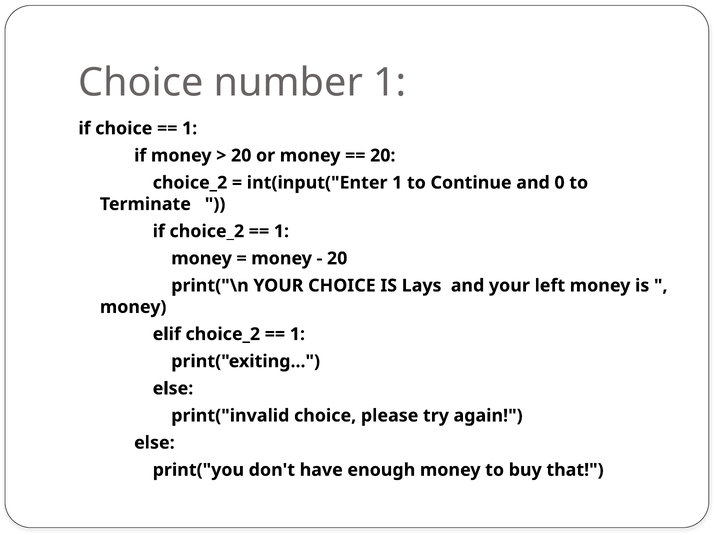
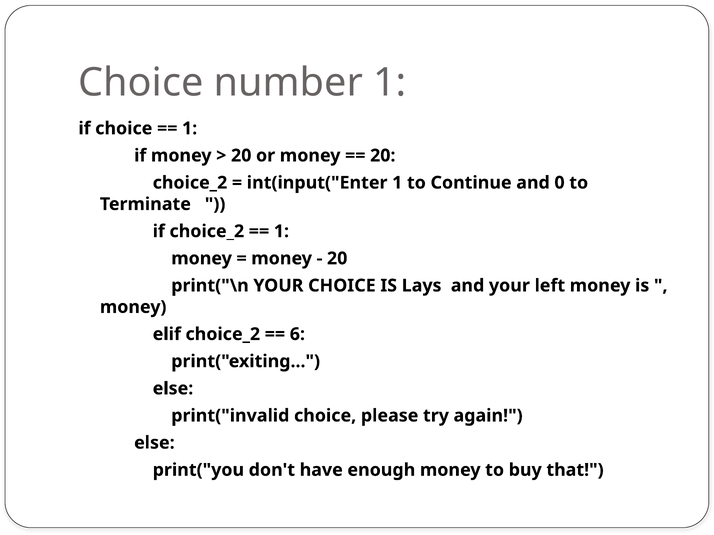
1: 1 -> 6 (297, 334)
